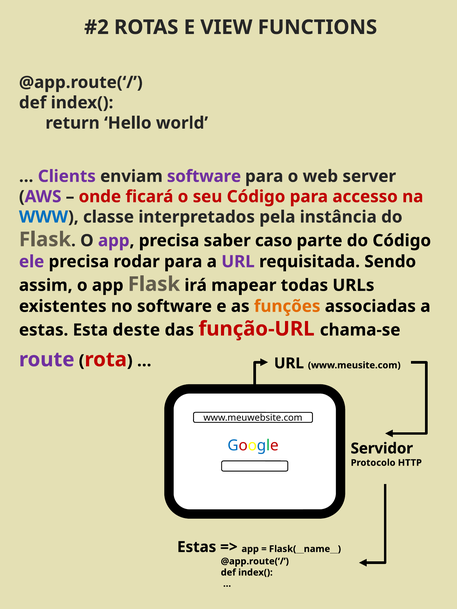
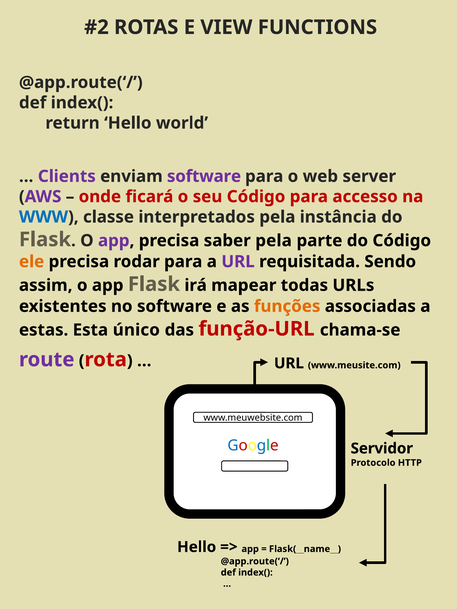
saber caso: caso -> pela (274, 241)
ele colour: purple -> orange (32, 262)
deste: deste -> único (136, 330)
Estas: Estas -> Hello (197, 547)
